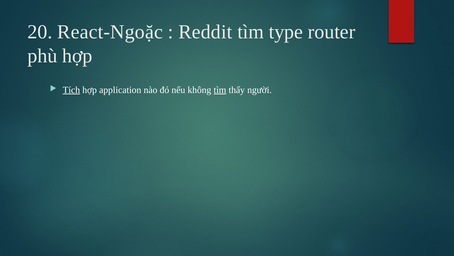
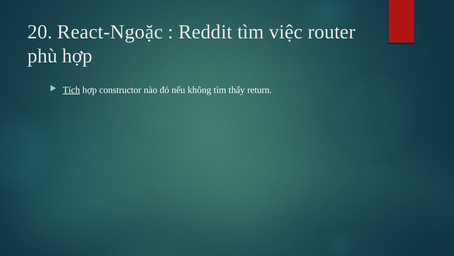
type: type -> việc (286, 32)
application: application -> constructor (120, 90)
tìm underline: present -> none (220, 90)
người: người -> return (260, 90)
